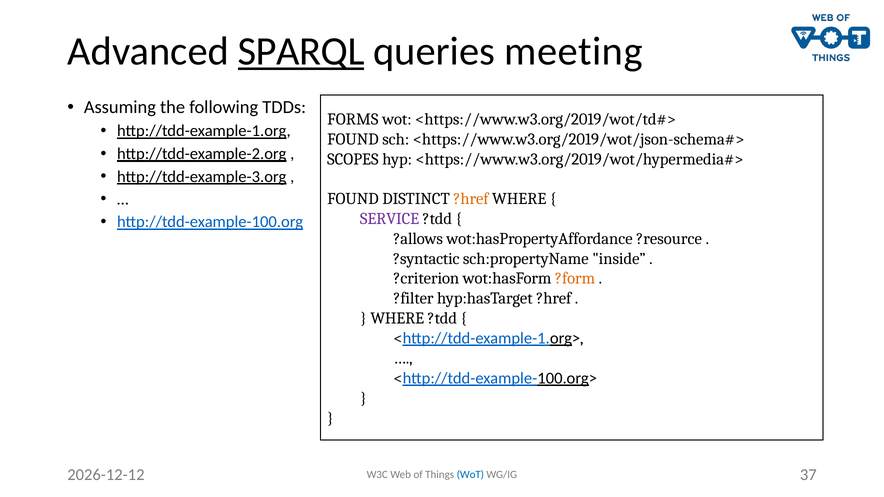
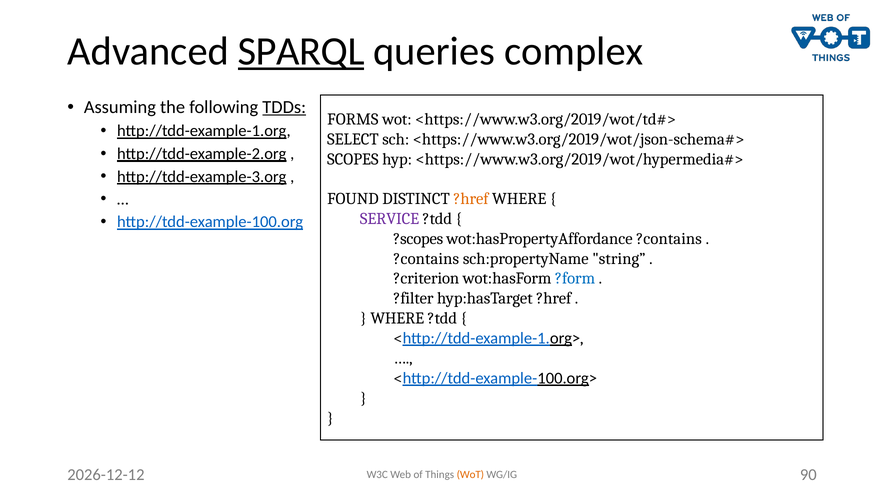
meeting: meeting -> complex (574, 51)
TDDs underline: none -> present (284, 107)
FOUND: FOUND -> SELECT (353, 139)
?allows: ?allows -> ?scopes (418, 239)
wot:hasPropertyAffordance ?resource: ?resource -> ?contains (669, 239)
?syntactic: ?syntactic -> ?contains (426, 259)
inside: inside -> string (619, 259)
?form colour: orange -> blue (575, 279)
WoT colour: blue -> orange (470, 475)
37: 37 -> 90 (808, 475)
